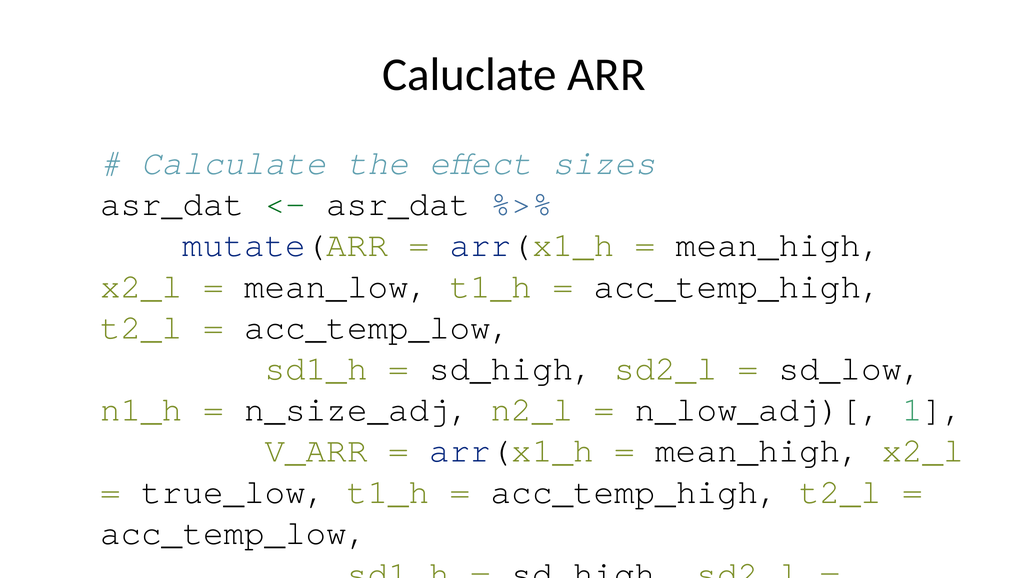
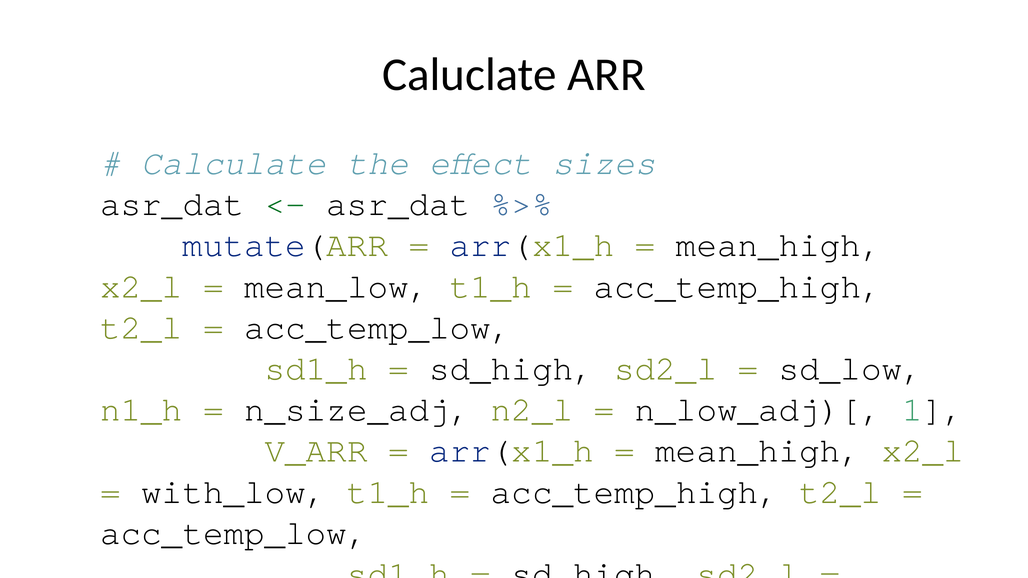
true_low: true_low -> with_low (234, 492)
